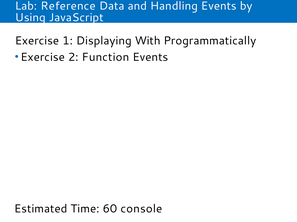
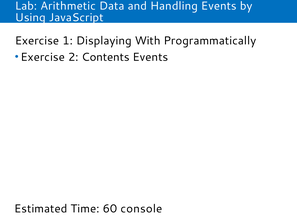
Reference: Reference -> Arithmetic (68, 6)
Function: Function -> Contents (106, 57)
